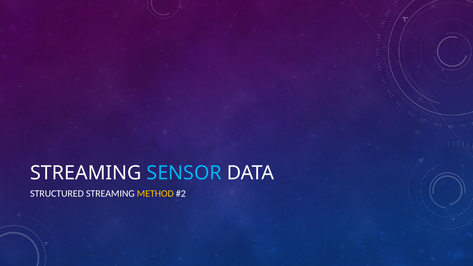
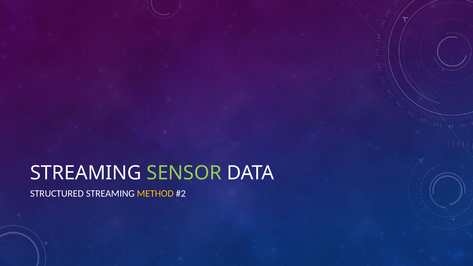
SENSOR colour: light blue -> light green (184, 173)
